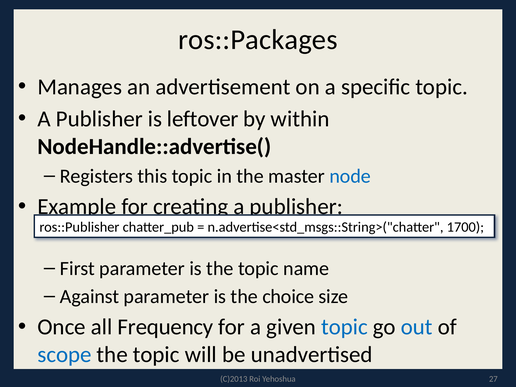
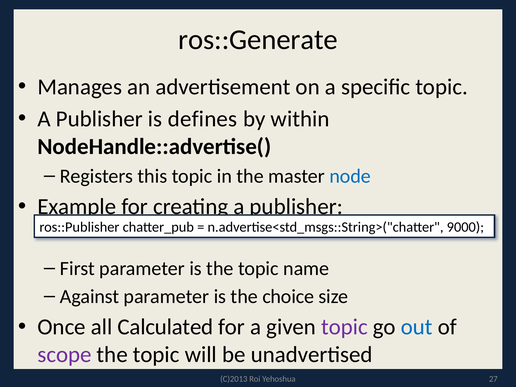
ros::Packages: ros::Packages -> ros::Generate (258, 40)
leftover: leftover -> defines (203, 119)
1700: 1700 -> 9000 (465, 227)
Frequency: Frequency -> Calculated (165, 327)
topic colour: blue -> purple (344, 327)
scope colour: blue -> purple (64, 355)
